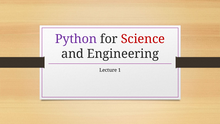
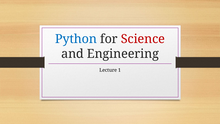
Python colour: purple -> blue (76, 39)
